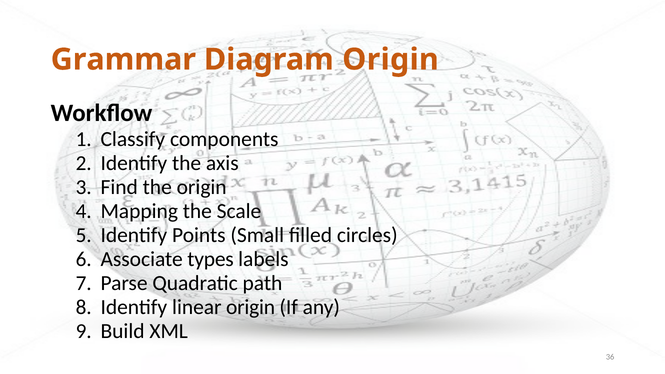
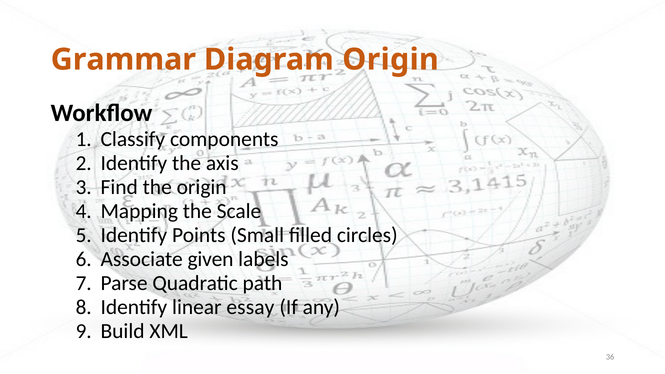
types: types -> given (211, 259)
linear origin: origin -> essay (250, 307)
